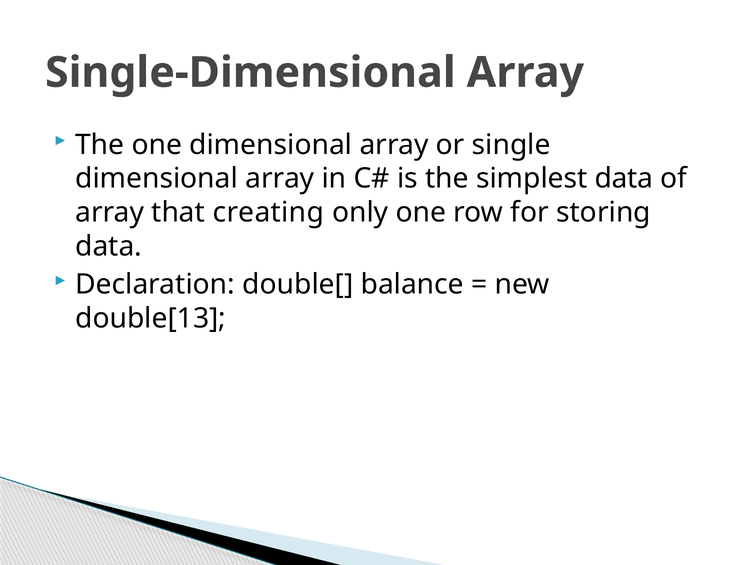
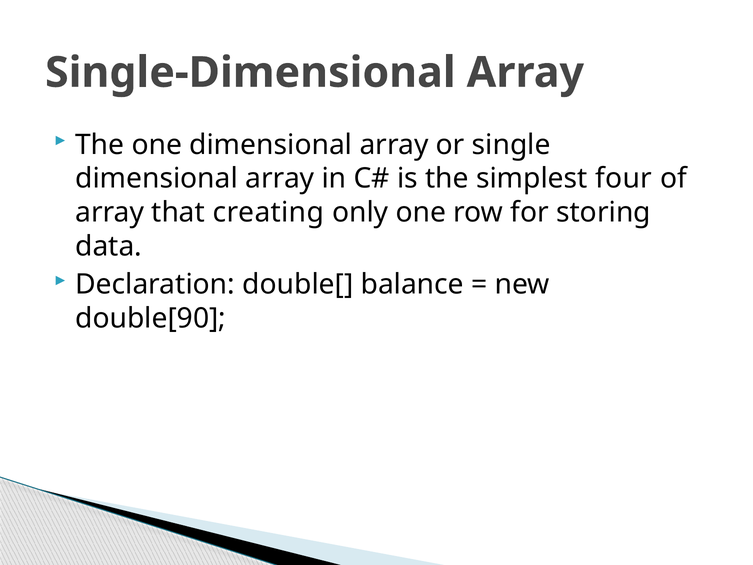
simplest data: data -> four (624, 179)
double[13: double[13 -> double[90 (151, 318)
